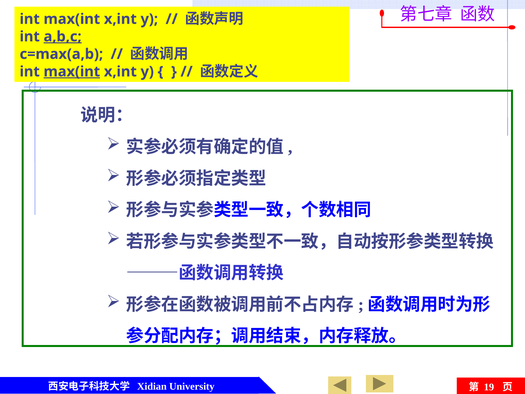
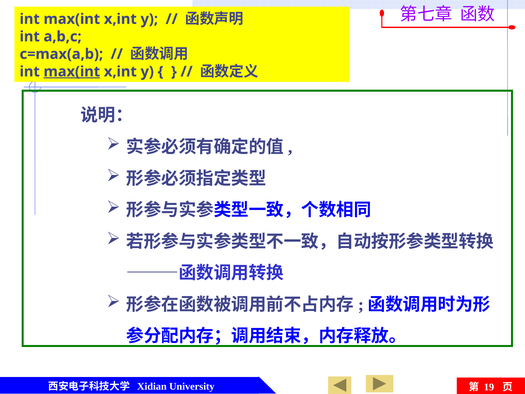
a,b,c underline: present -> none (63, 37)
